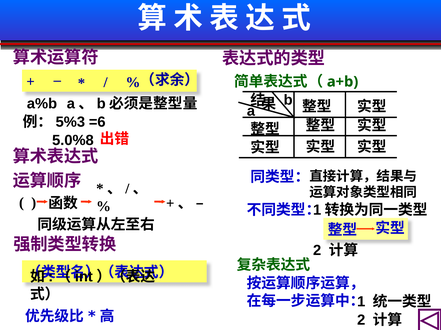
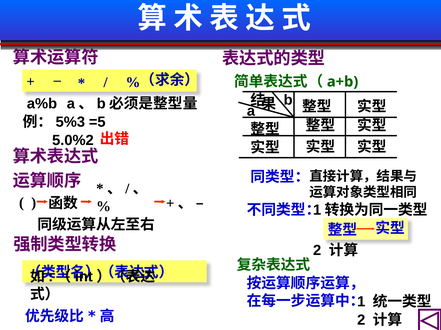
=6: =6 -> =5 (97, 122)
5.0%8: 5.0%8 -> 5.0%2 (73, 141)
